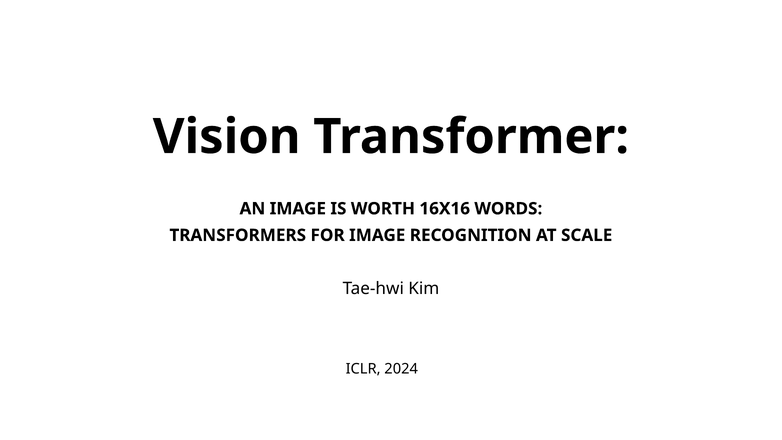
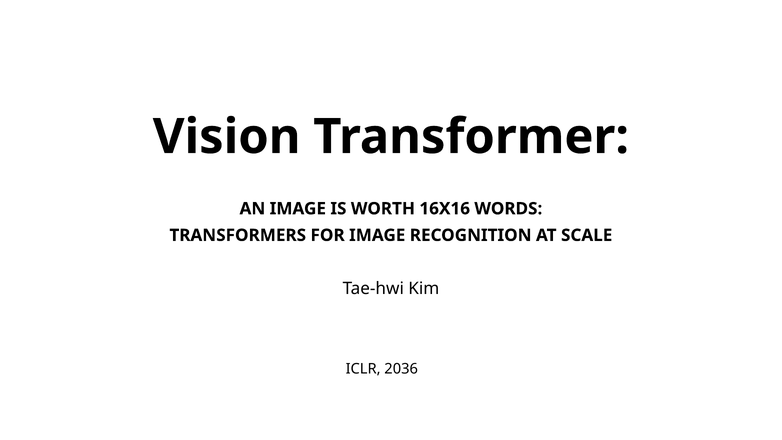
2024: 2024 -> 2036 (401, 369)
